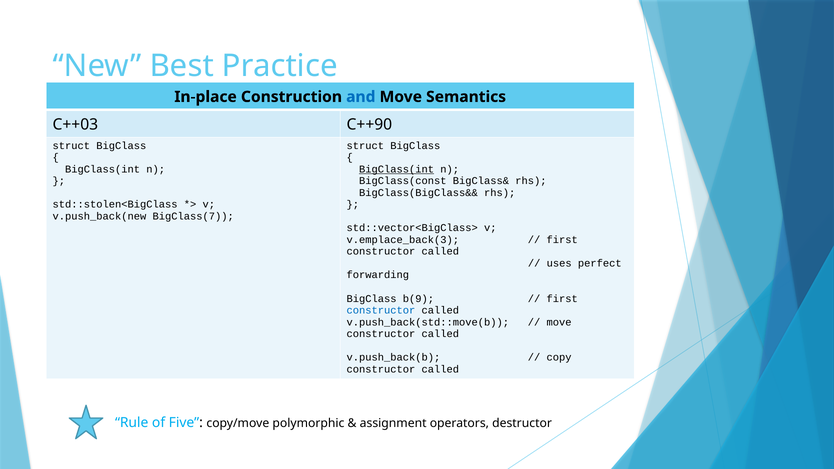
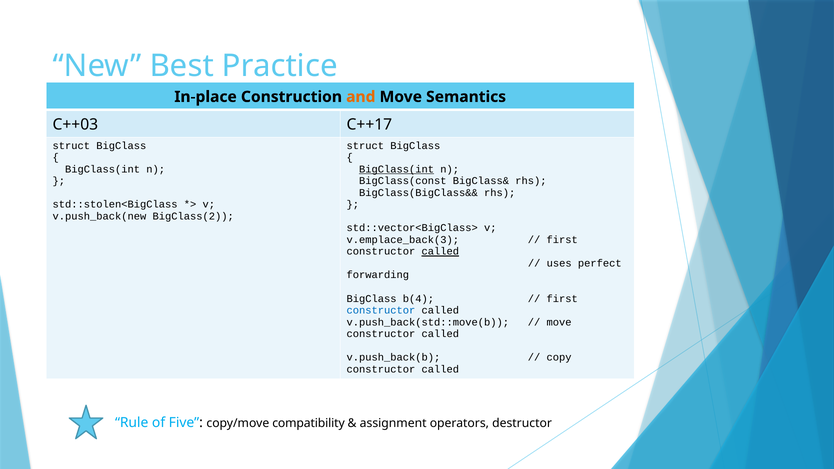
and colour: blue -> orange (361, 97)
C++90: C++90 -> C++17 (369, 124)
BigClass(7: BigClass(7 -> BigClass(2 (193, 216)
called underline: none -> present (440, 252)
b(9: b(9 -> b(4 (418, 299)
polymorphic: polymorphic -> compatibility (308, 423)
